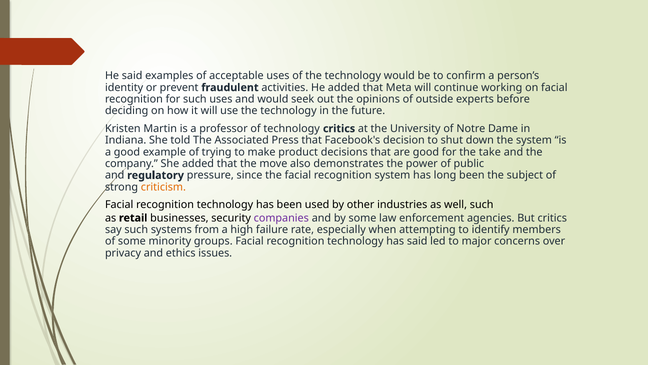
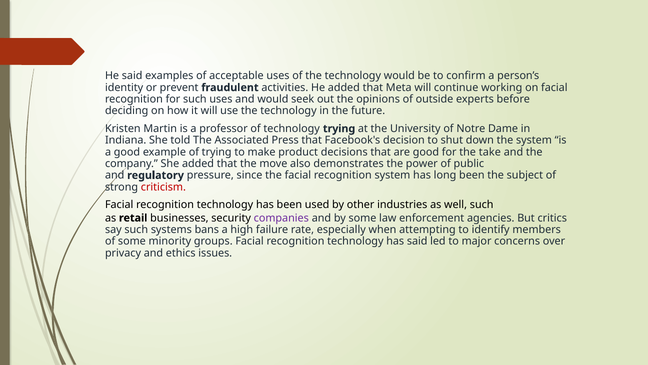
technology critics: critics -> trying (339, 128)
criticism colour: orange -> red (163, 187)
from: from -> bans (207, 229)
